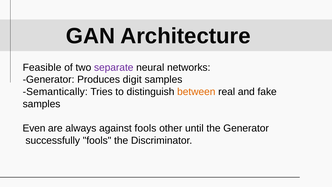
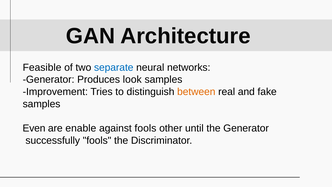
separate colour: purple -> blue (114, 67)
digit: digit -> look (132, 80)
Semantically: Semantically -> Improvement (55, 92)
always: always -> enable (81, 128)
